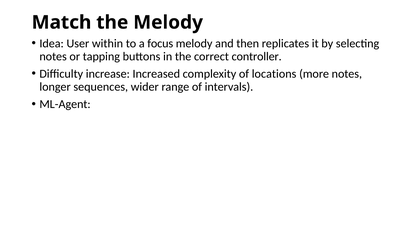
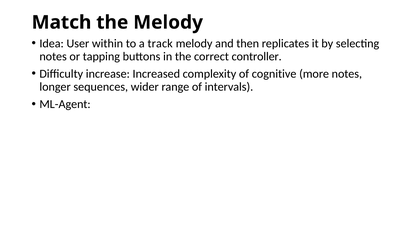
focus: focus -> track (160, 43)
locations: locations -> cognitive (274, 74)
